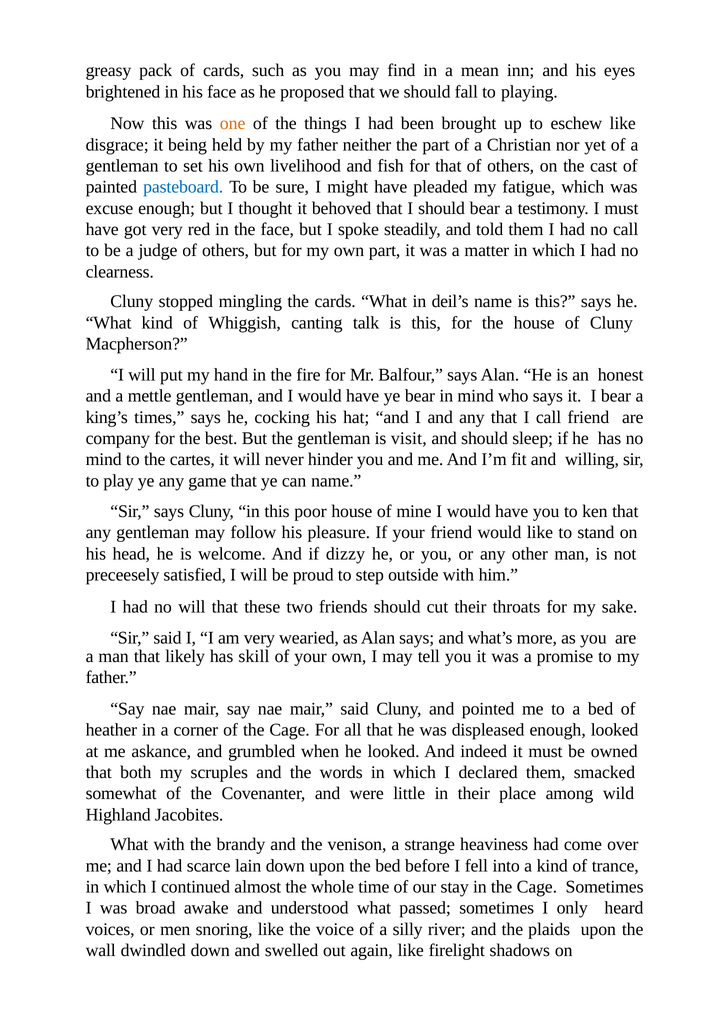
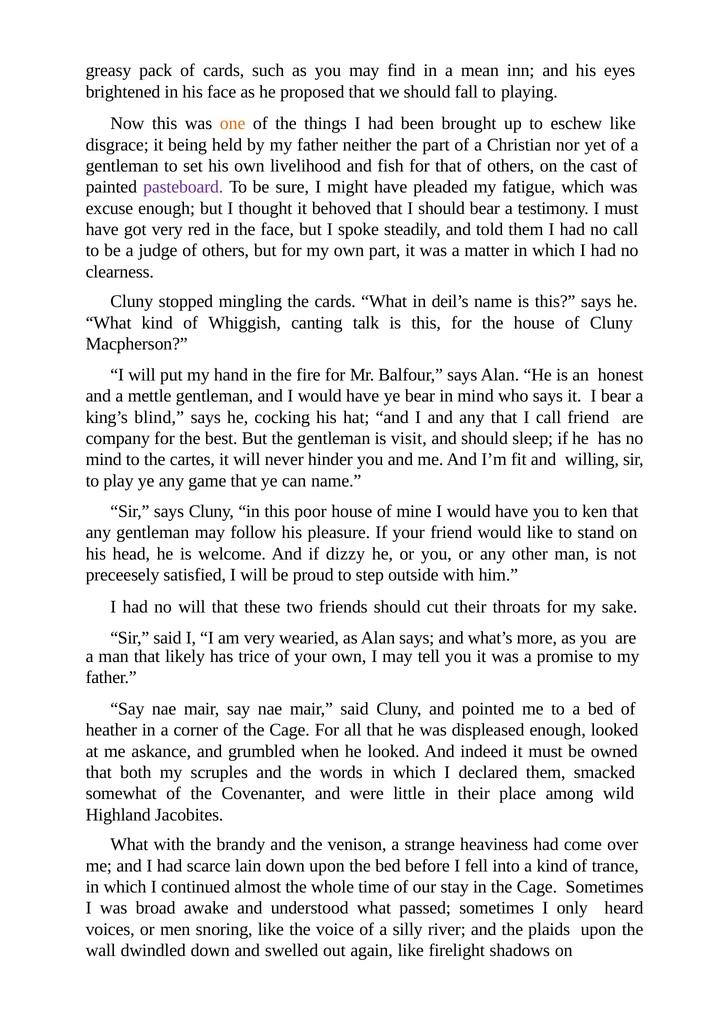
pasteboard colour: blue -> purple (183, 187)
times: times -> blind (159, 417)
skill: skill -> trice (254, 656)
